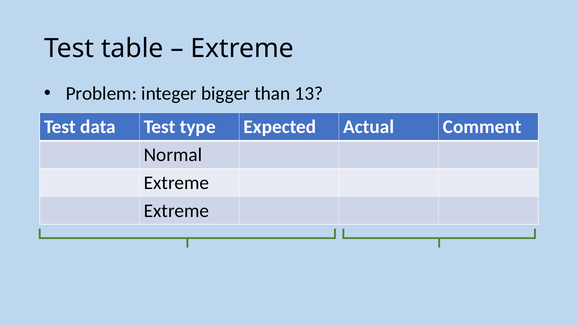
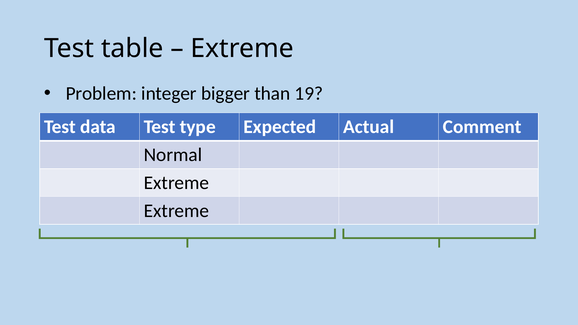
13: 13 -> 19 (309, 94)
